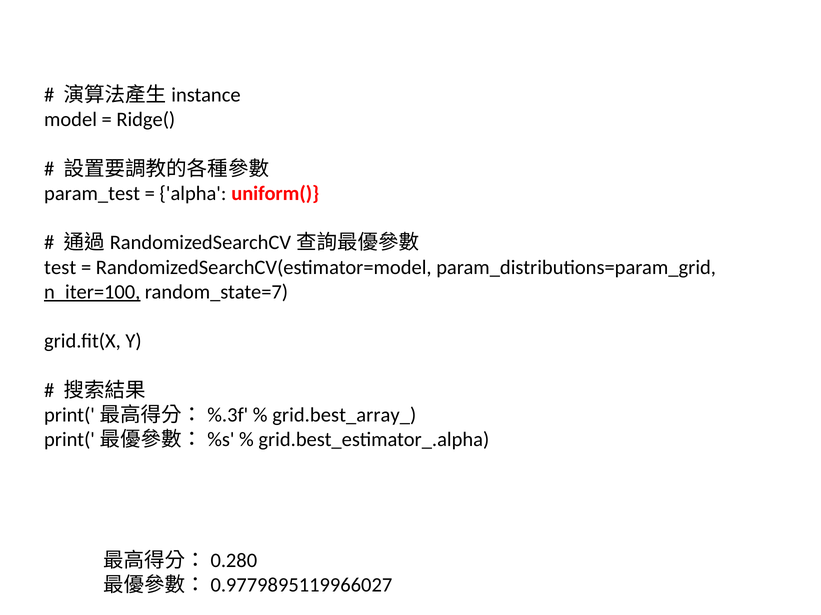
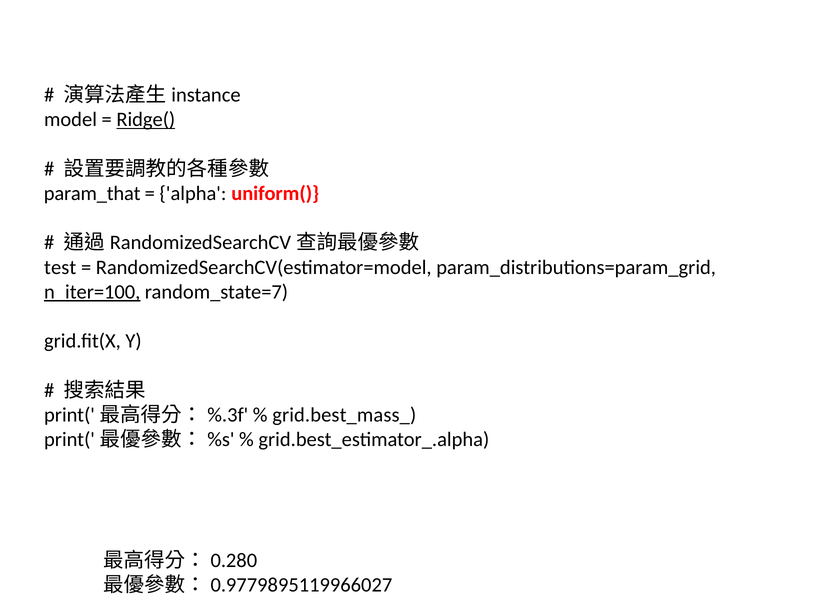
Ridge( underline: none -> present (146, 120)
param_test: param_test -> param_that (92, 194)
grid.best_array_: grid.best_array_ -> grid.best_mass_ (344, 415)
